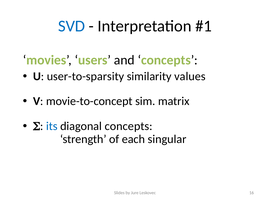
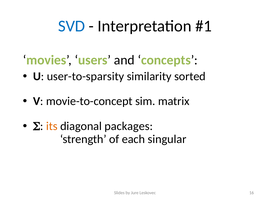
values: values -> sorted (190, 76)
its colour: blue -> orange (52, 126)
diagonal concepts: concepts -> packages (129, 126)
